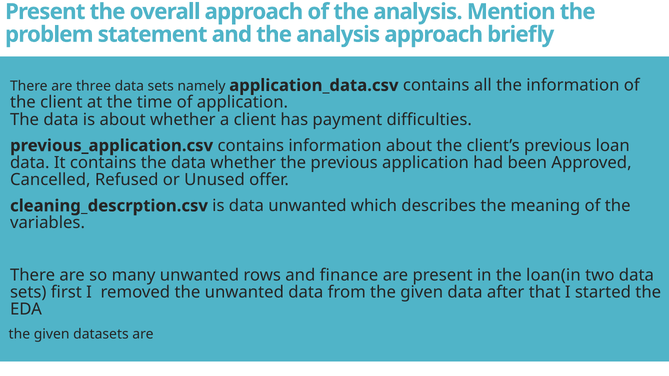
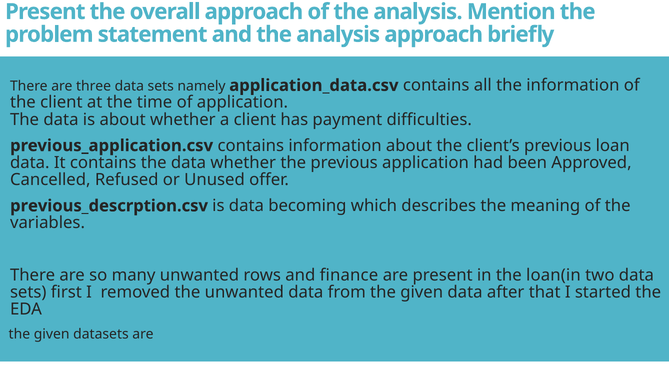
cleaning_descrption.csv: cleaning_descrption.csv -> previous_descrption.csv (109, 206)
data unwanted: unwanted -> becoming (307, 206)
